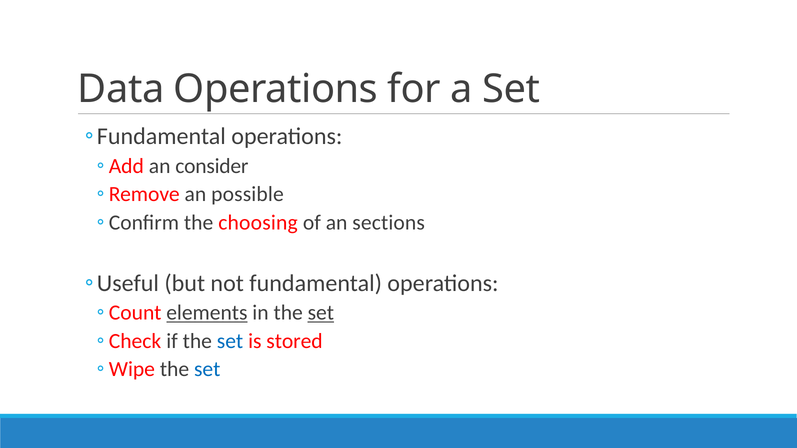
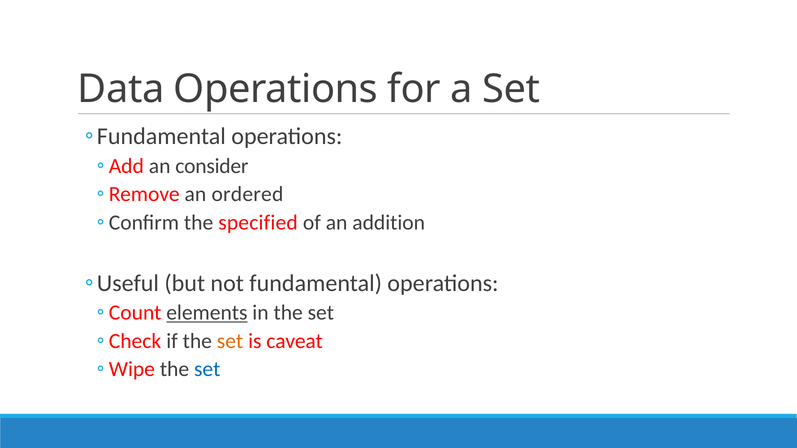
possible: possible -> ordered (247, 194)
choosing: choosing -> specified (258, 223)
sections: sections -> addition (389, 223)
set underline: present -> none (321, 313)
set colour: blue -> orange (230, 341)
stored: stored -> caveat (295, 341)
